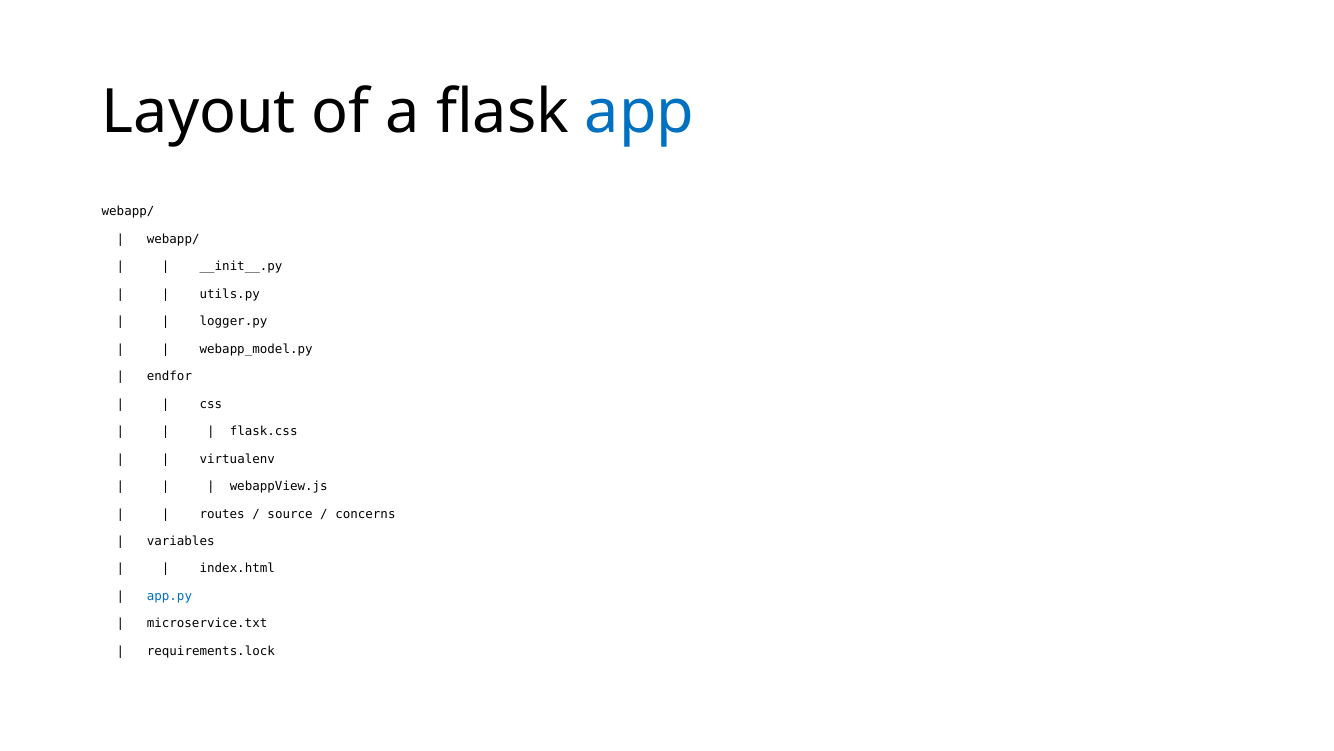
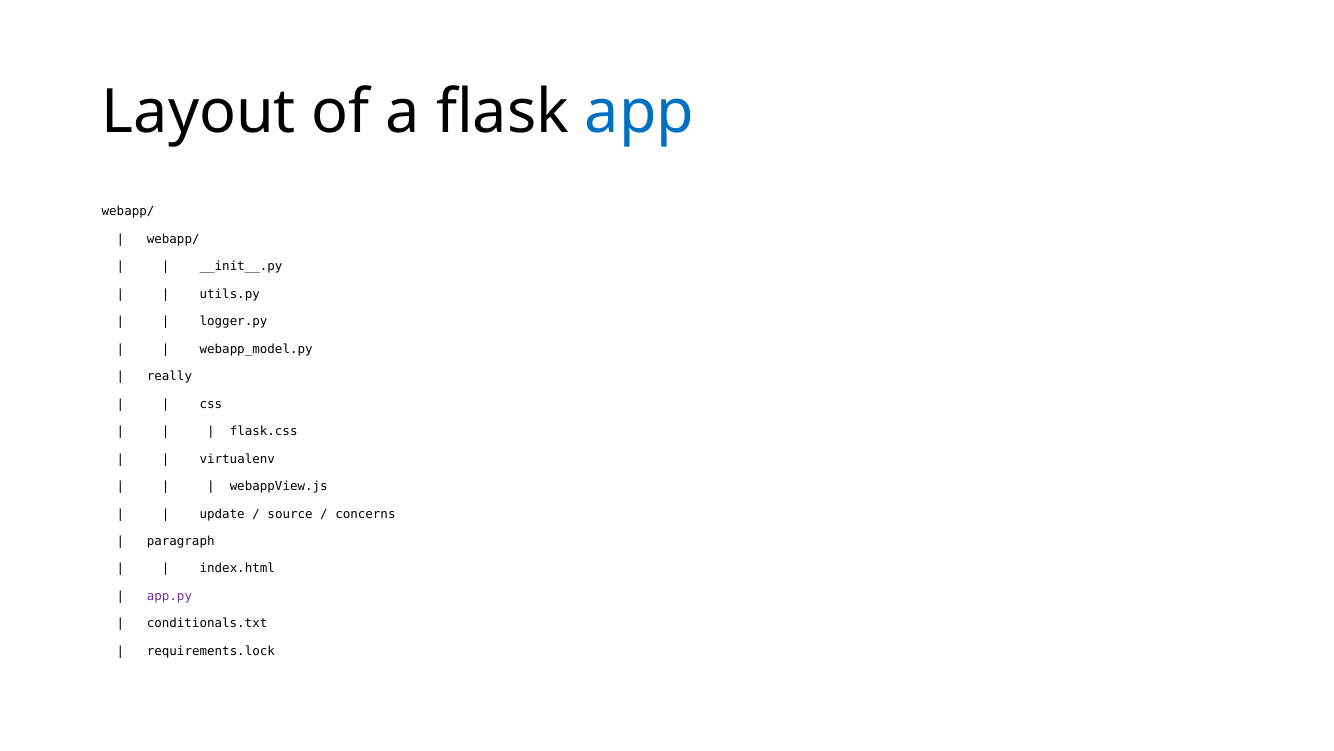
endfor: endfor -> really (169, 376)
routes: routes -> update (222, 513)
variables: variables -> paragraph (181, 541)
app.py colour: blue -> purple (169, 596)
microservice.txt: microservice.txt -> conditionals.txt (207, 623)
